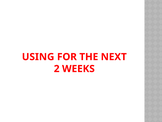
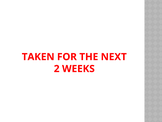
USING: USING -> TAKEN (38, 57)
